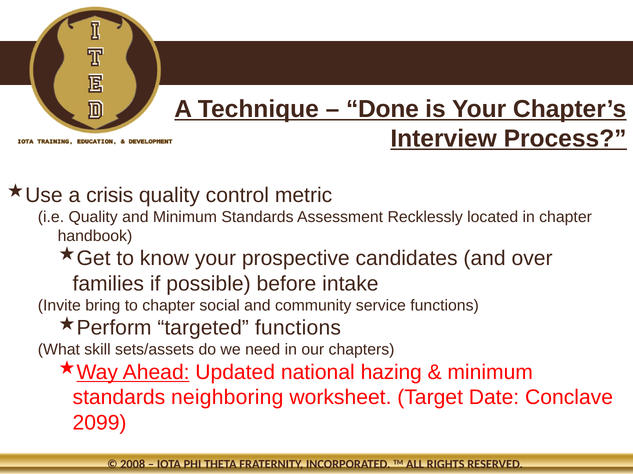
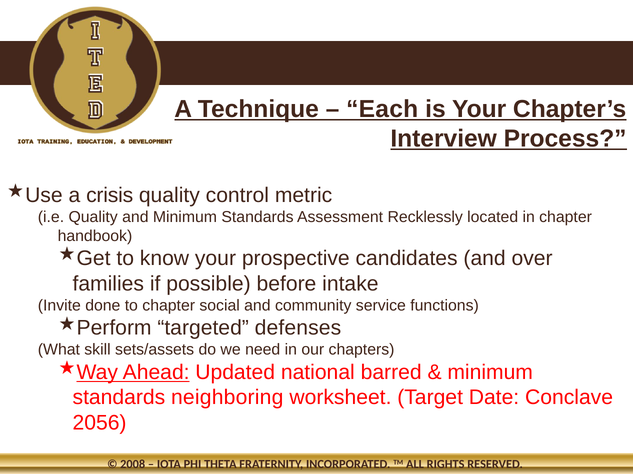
Done: Done -> Each (382, 109)
bring: bring -> done (103, 306)
targeted functions: functions -> defenses (298, 328)
hazing: hazing -> barred (391, 373)
2099: 2099 -> 2056 (100, 423)
